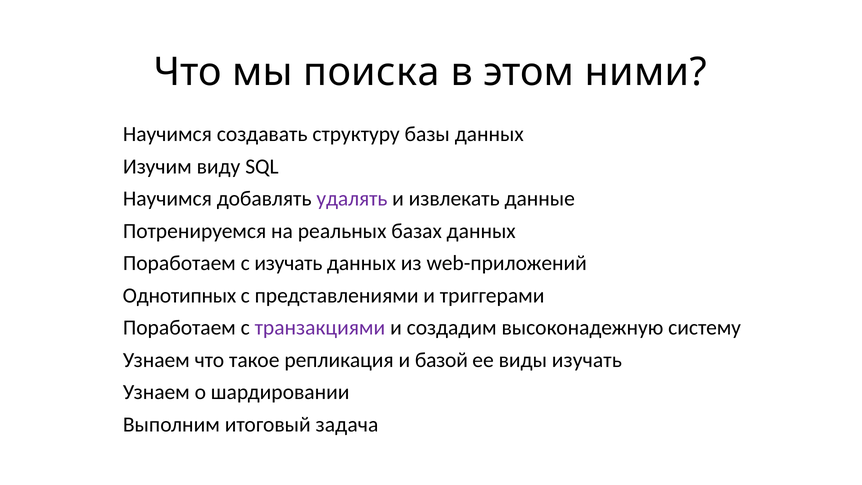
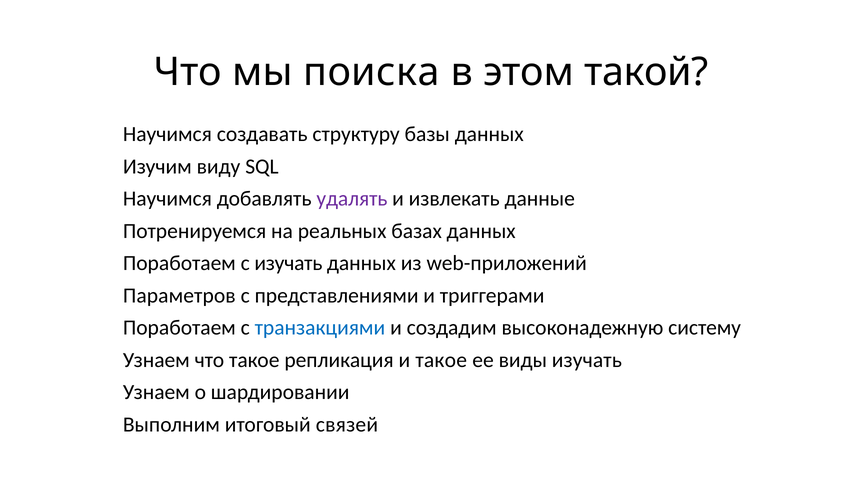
ними: ними -> такой (646, 72)
Однотипных: Однотипных -> Параметров (179, 296)
транзакциями colour: purple -> blue (320, 328)
и базой: базой -> такое (441, 360)
задача: задача -> связей (347, 425)
